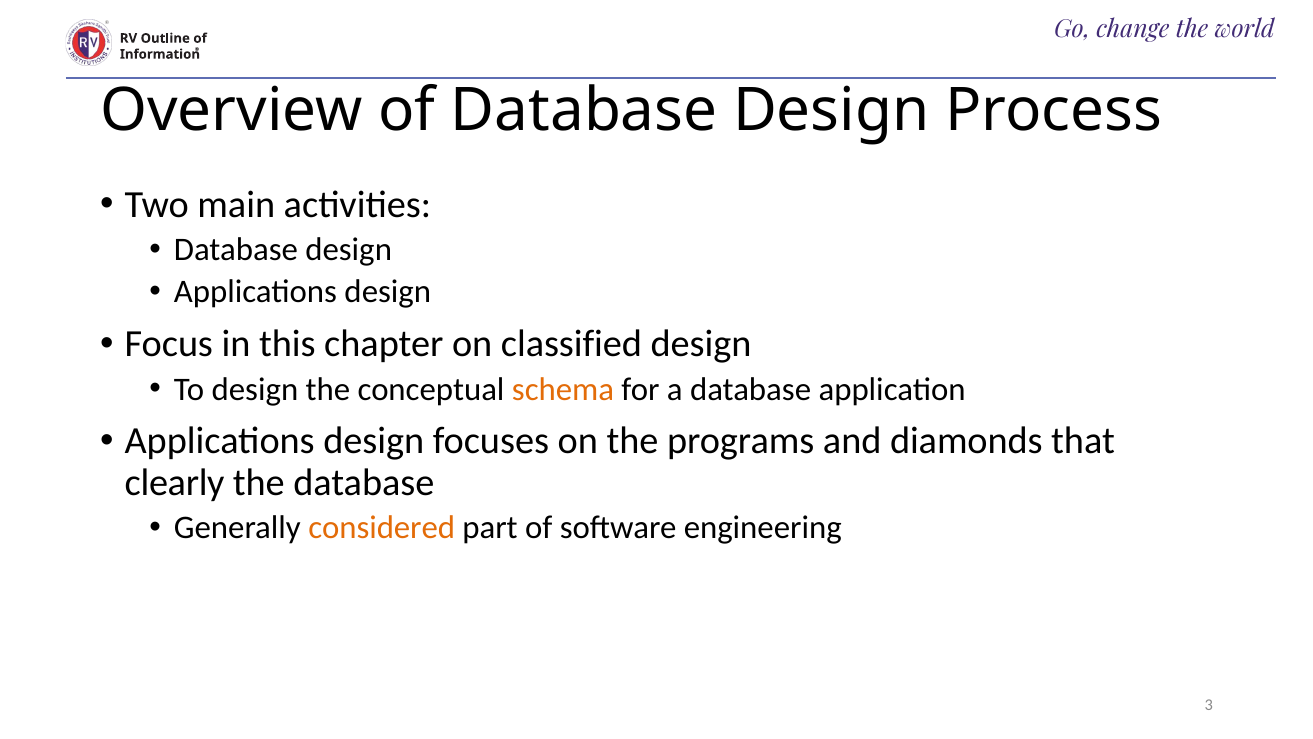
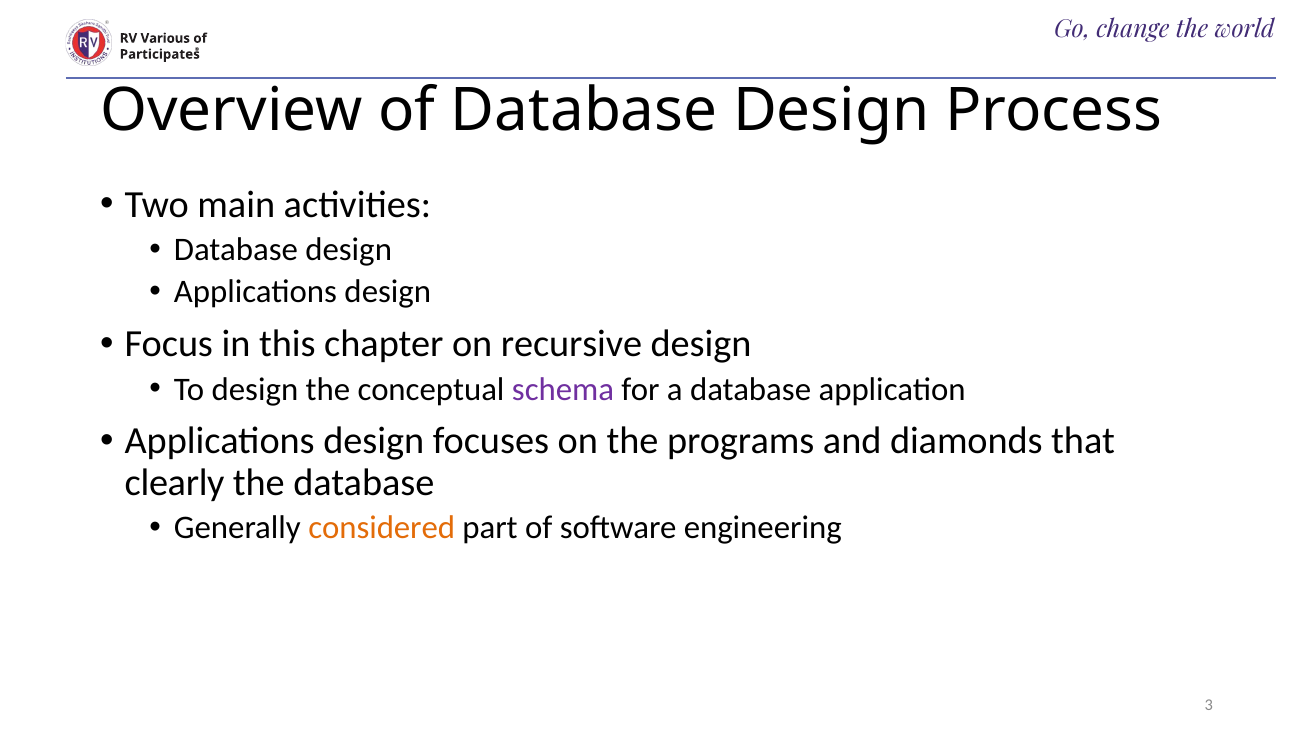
Outline: Outline -> Various (165, 38)
Information: Information -> Participates (160, 54)
classified: classified -> recursive (572, 344)
schema colour: orange -> purple (563, 389)
